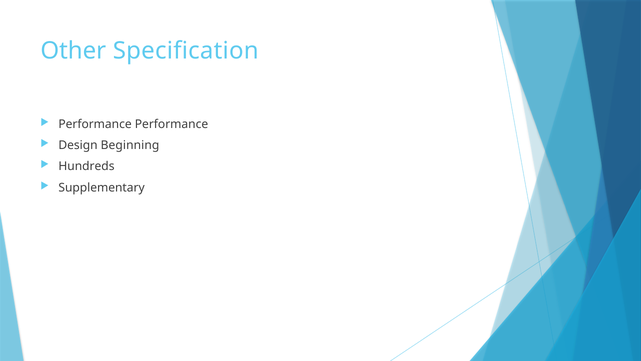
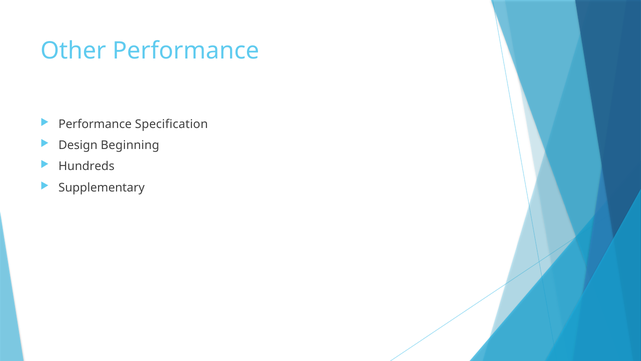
Other Specification: Specification -> Performance (186, 51)
Performance Performance: Performance -> Specification (171, 124)
